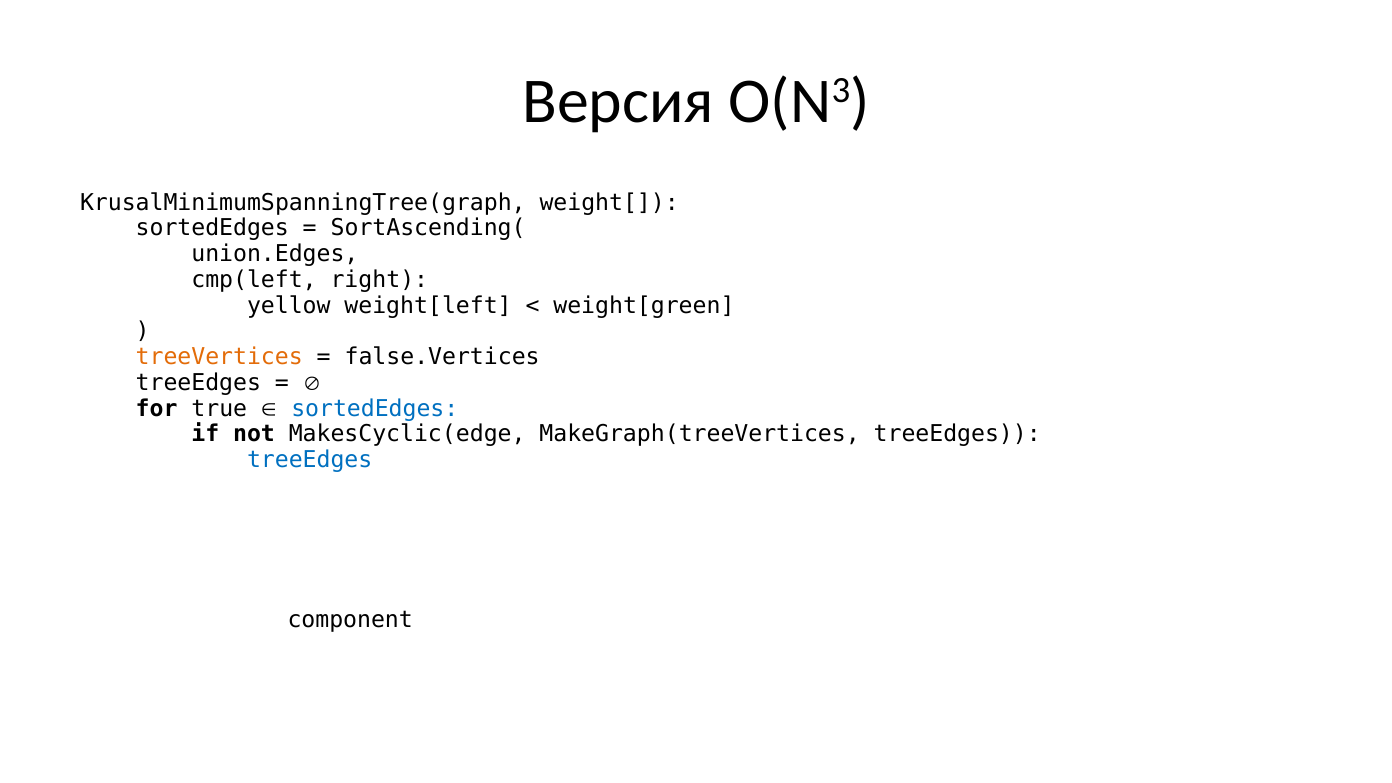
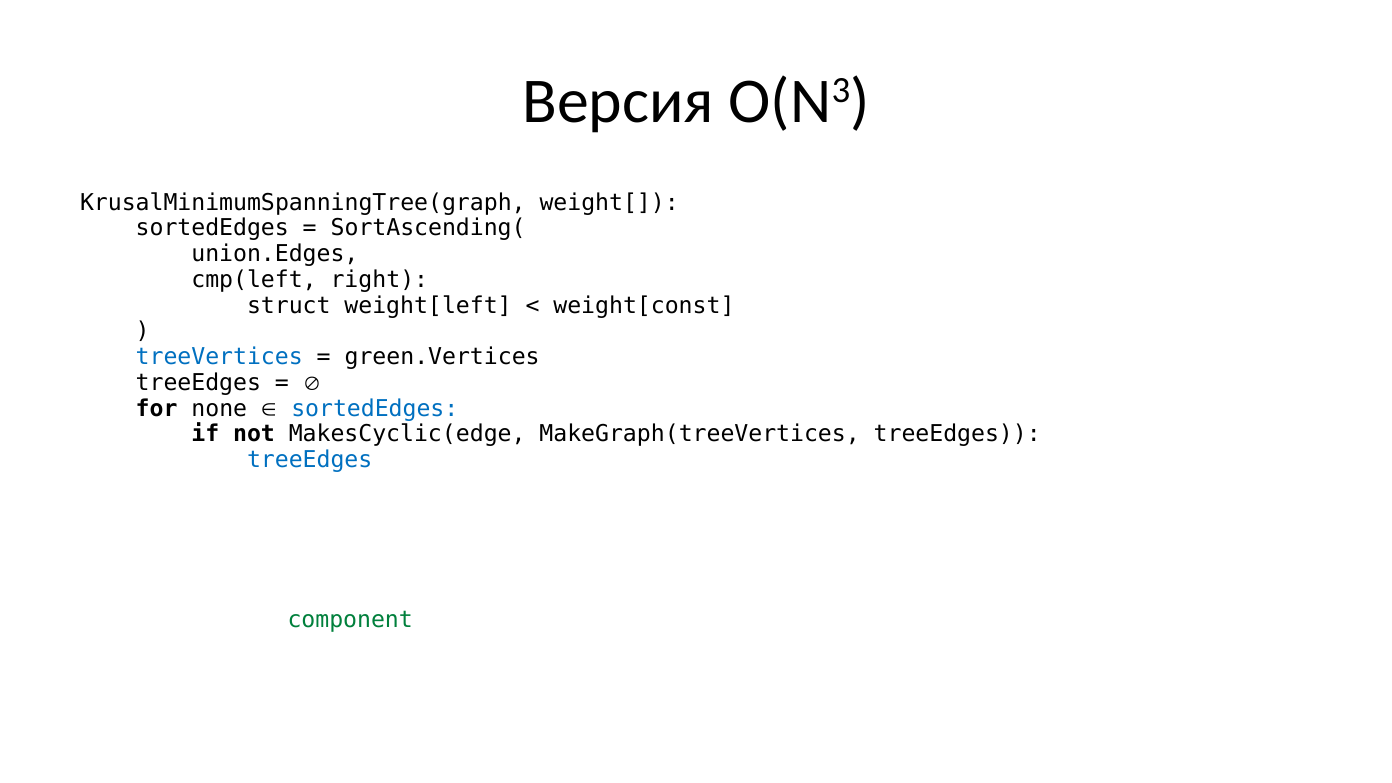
yellow: yellow -> struct (289, 305)
weight[green: weight[green -> weight[const (644, 305)
treeVertices colour: orange -> blue (219, 357)
false.Vertices: false.Vertices -> green.Vertices (442, 357)
for true: true -> none (219, 408)
component colour: black -> green (350, 620)
